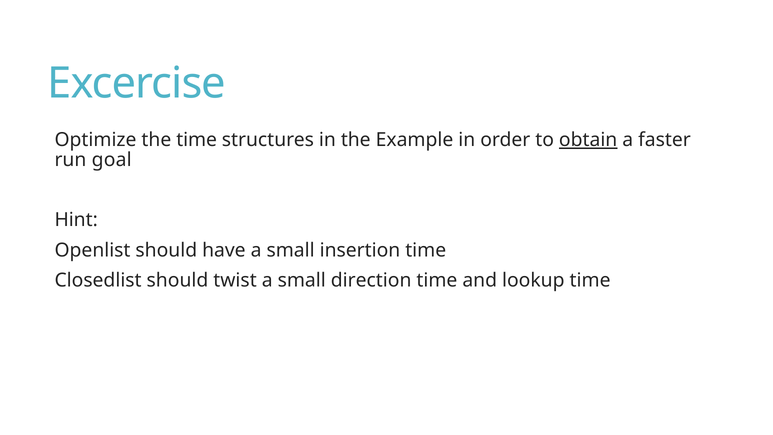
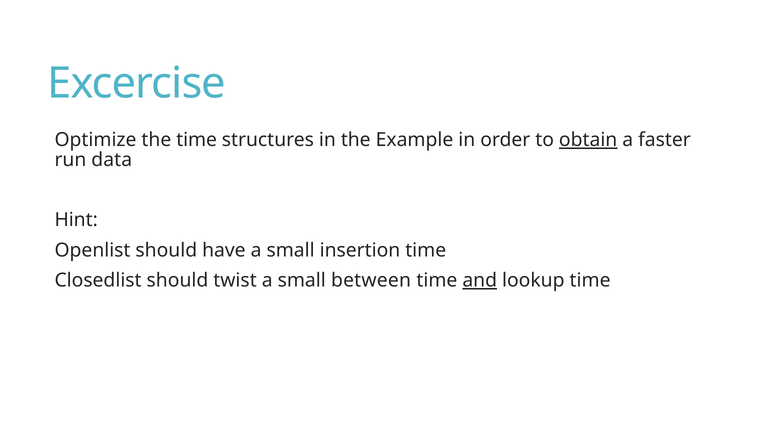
goal: goal -> data (112, 160)
direction: direction -> between (371, 280)
and underline: none -> present (480, 280)
